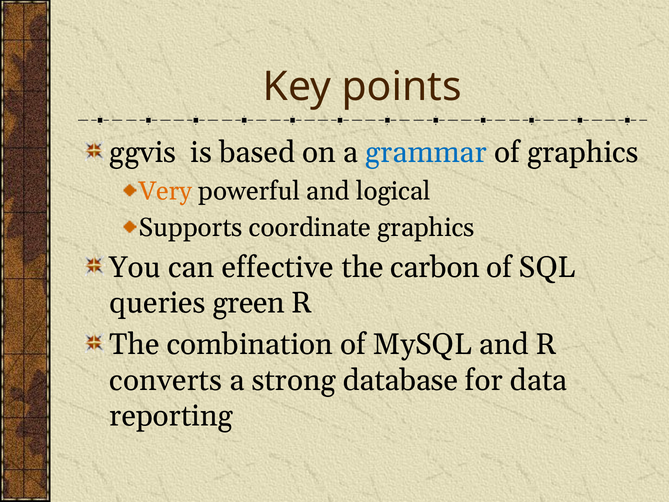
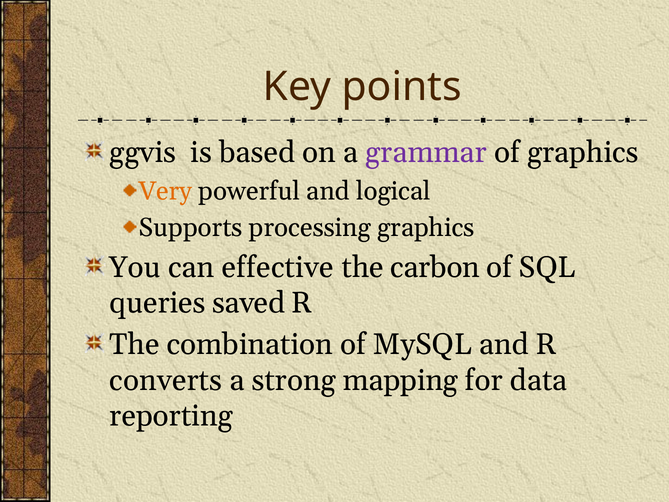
grammar colour: blue -> purple (426, 153)
coordinate: coordinate -> processing (310, 227)
green: green -> saved (249, 303)
database: database -> mapping (400, 380)
